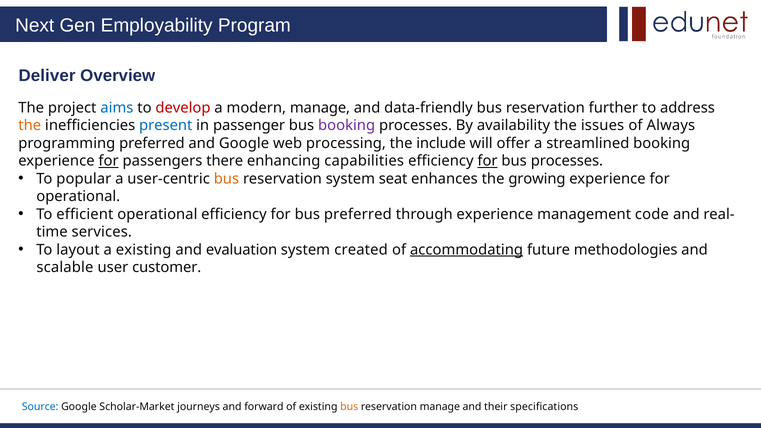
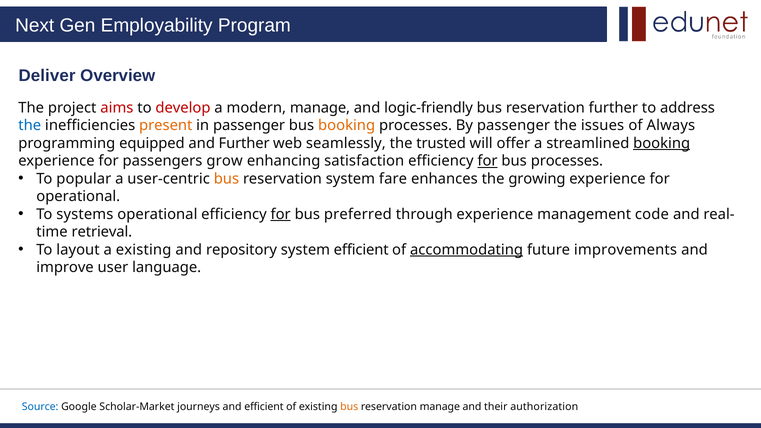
aims colour: blue -> red (117, 108)
data-friendly: data-friendly -> logic-friendly (429, 108)
the colour: orange -> blue (30, 125)
present colour: blue -> orange (166, 125)
booking colour: purple -> orange (347, 125)
By availability: availability -> passenger (513, 125)
programming preferred: preferred -> equipped (152, 143)
and Google: Google -> Further (244, 143)
processing: processing -> seamlessly (346, 143)
include: include -> trusted (441, 143)
booking underline: none -> present (662, 143)
for underline: present -> none (109, 161)
there: there -> grow (225, 161)
capabilities: capabilities -> satisfaction (364, 161)
seat: seat -> fare (393, 179)
efficient: efficient -> systems (85, 214)
for underline: none -> present (281, 214)
services: services -> retrieval (102, 232)
evaluation: evaluation -> repository (242, 250)
system created: created -> efficient (361, 250)
methodologies: methodologies -> improvements (626, 250)
scalable: scalable -> improve (65, 268)
customer: customer -> language (167, 268)
and forward: forward -> efficient (264, 407)
specifications: specifications -> authorization (544, 407)
